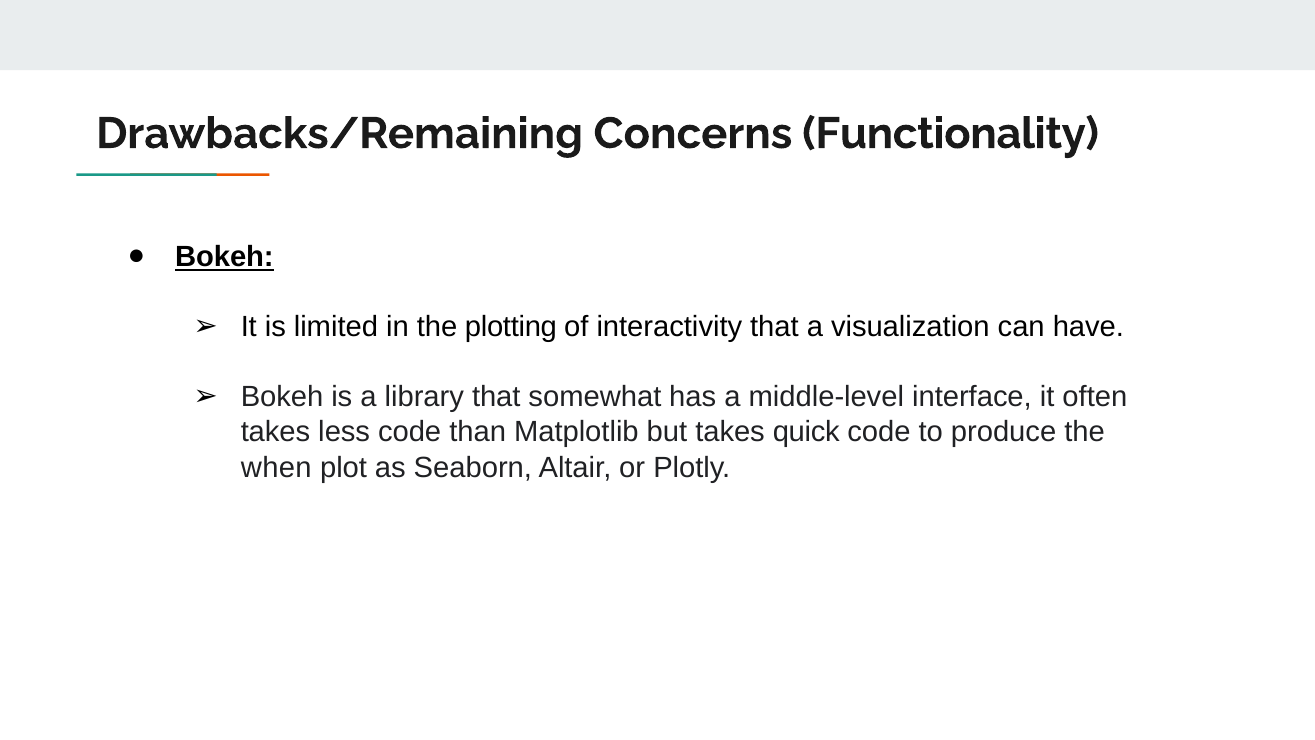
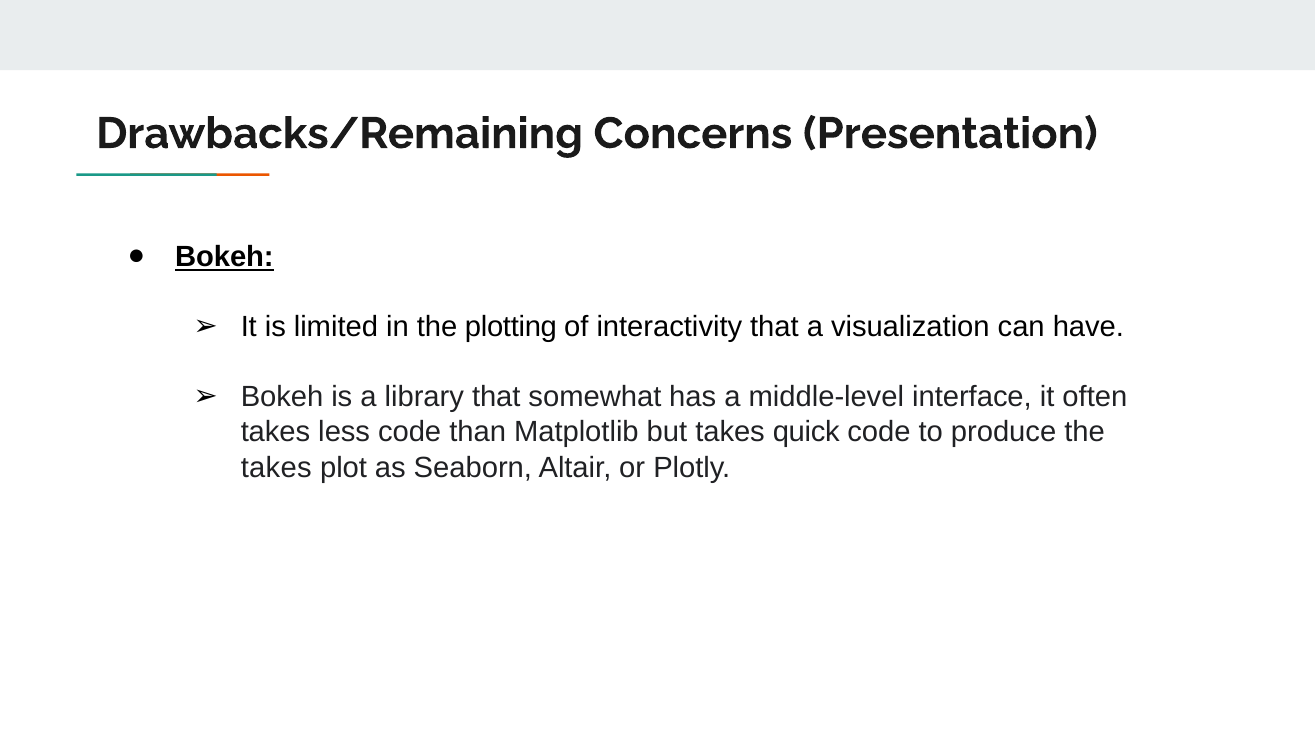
Functionality: Functionality -> Presentation (950, 134)
when: when -> takes (276, 467)
